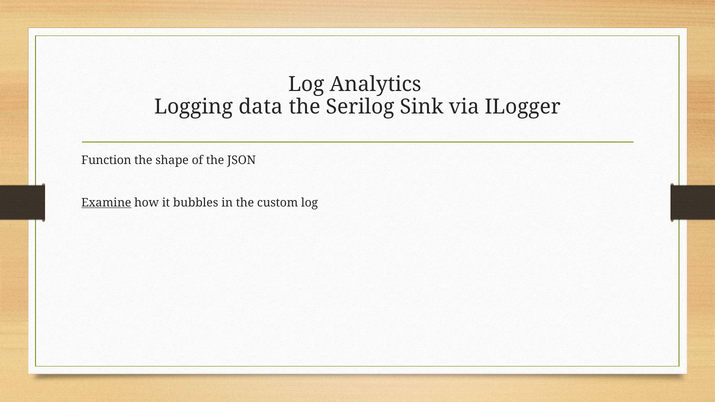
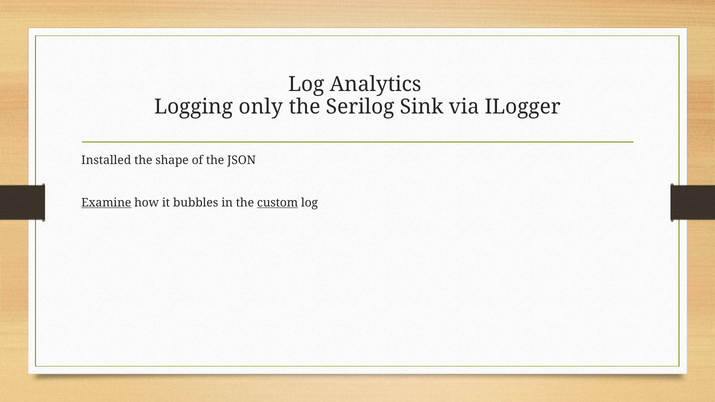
data: data -> only (261, 107)
Function: Function -> Installed (106, 161)
custom underline: none -> present (278, 203)
